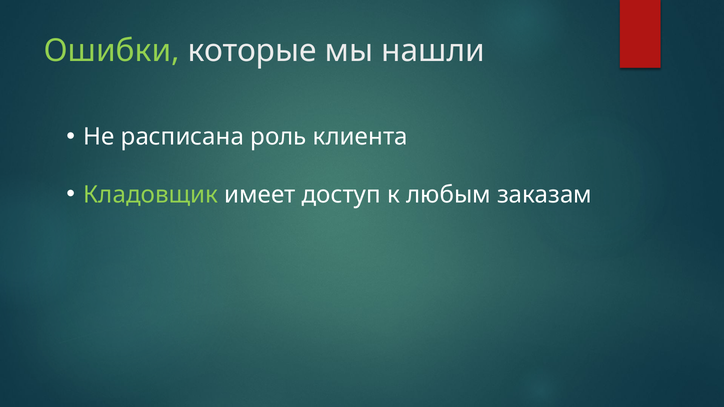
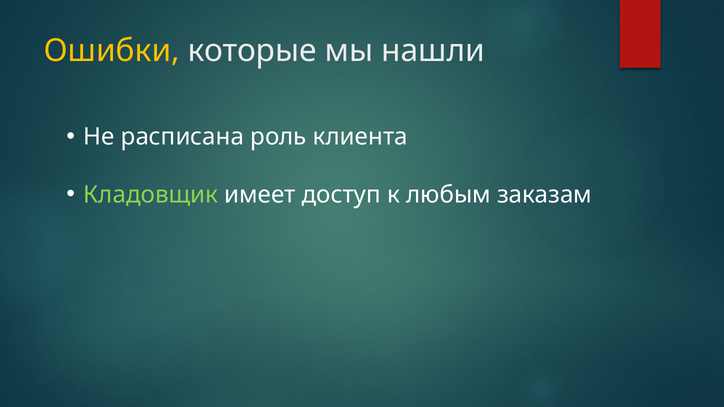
Ошибки colour: light green -> yellow (112, 51)
